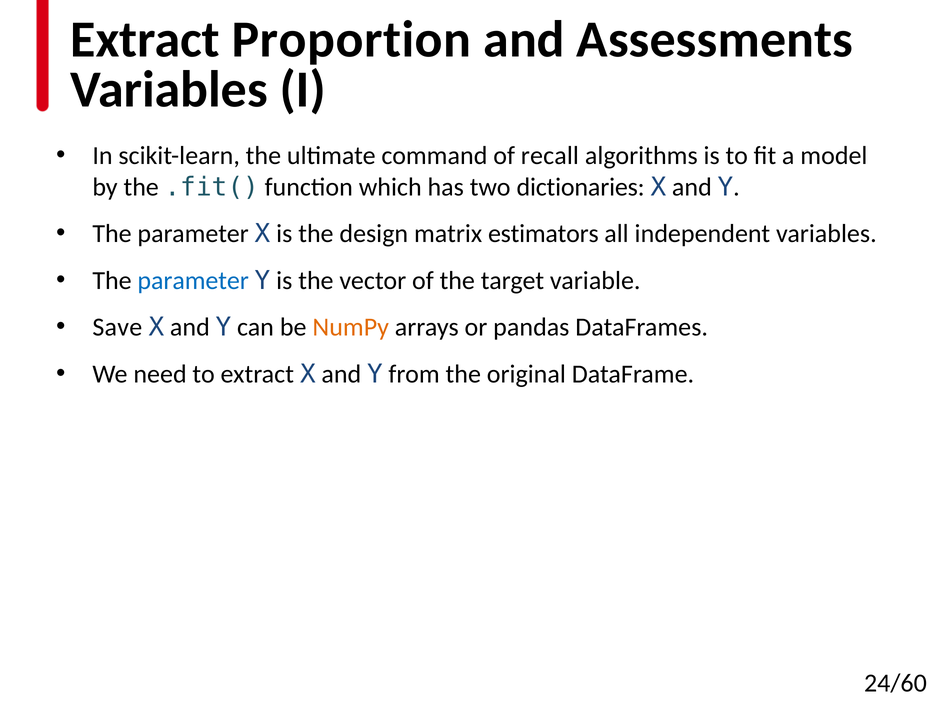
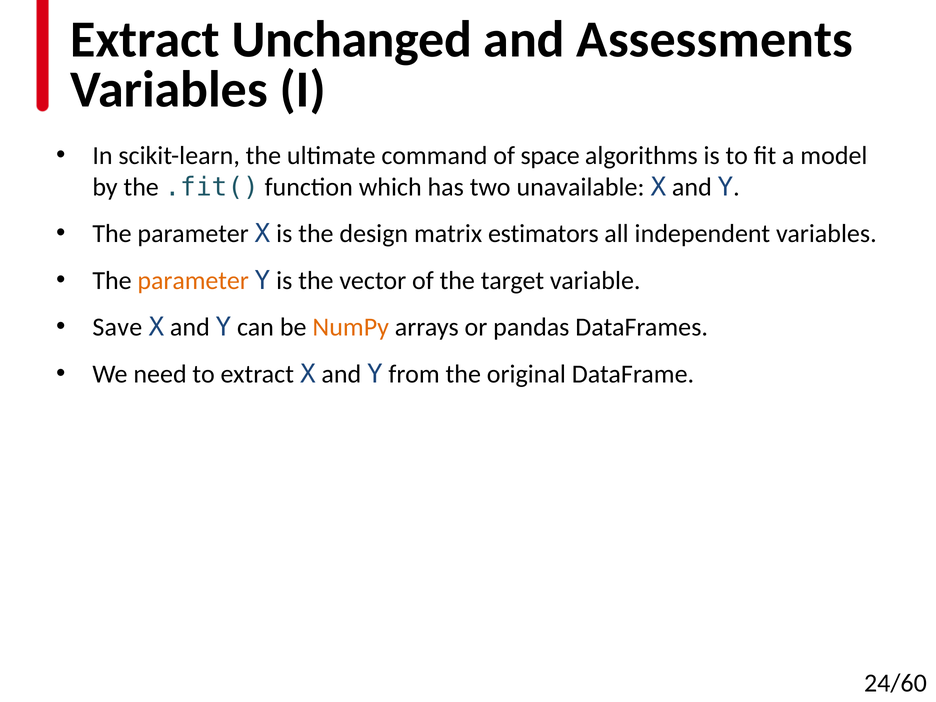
Proportion: Proportion -> Unchanged (352, 40)
recall: recall -> space (550, 156)
dictionaries: dictionaries -> unavailable (580, 187)
parameter colour: blue -> orange (193, 281)
